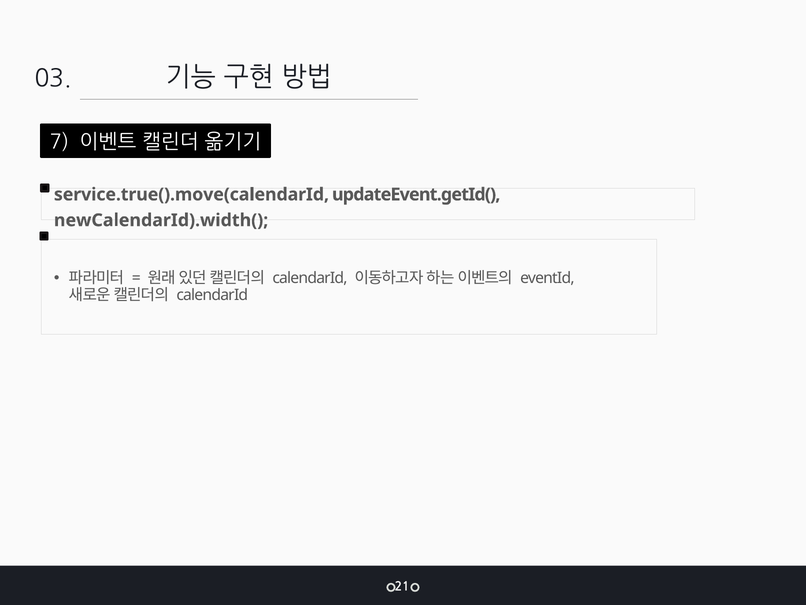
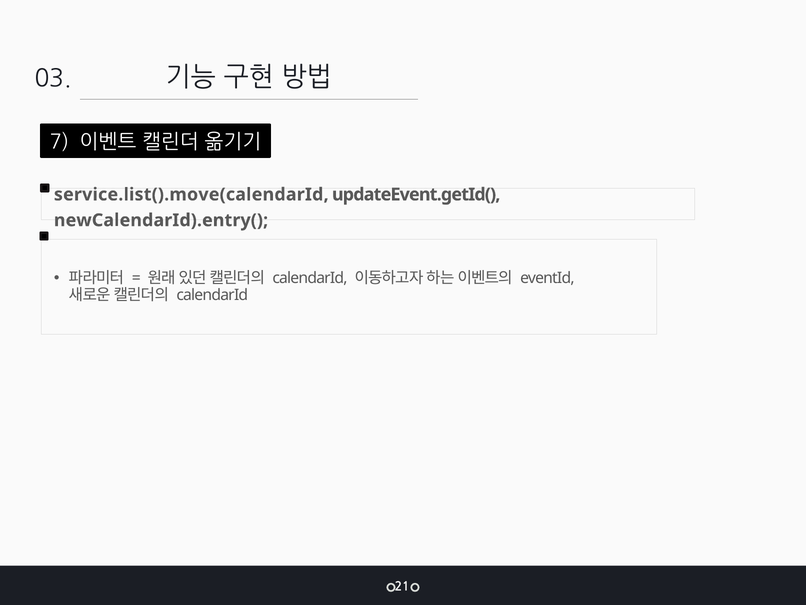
service.true().move(calendarId: service.true().move(calendarId -> service.list().move(calendarId (191, 194)
newCalendarId).width(: newCalendarId).width( -> newCalendarId).entry( (161, 220)
